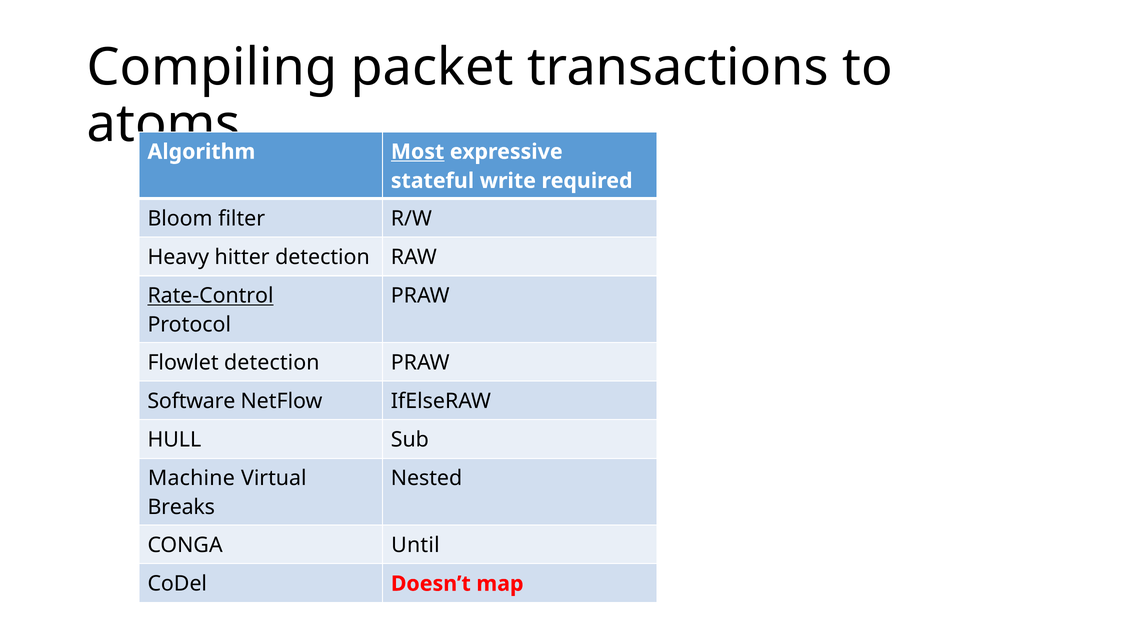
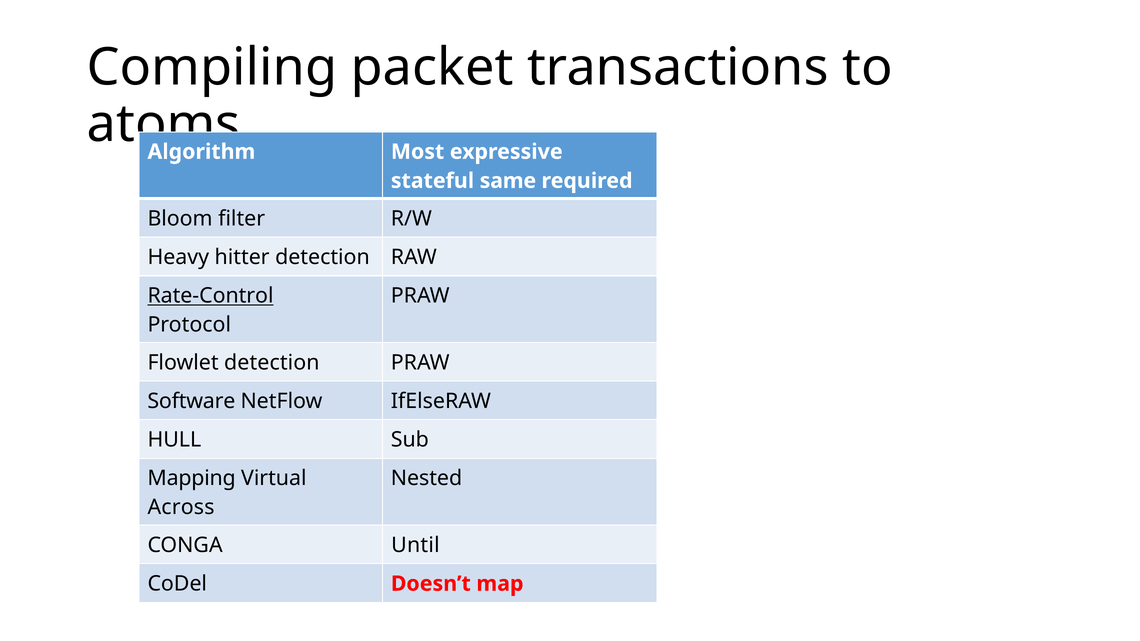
Most underline: present -> none (418, 152)
write: write -> same (508, 181)
Machine: Machine -> Mapping (192, 479)
Breaks: Breaks -> Across (181, 508)
